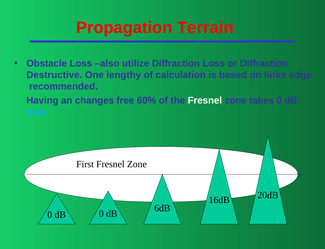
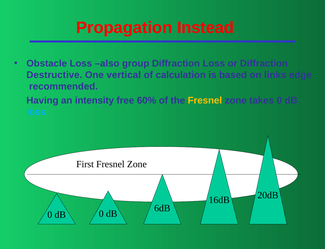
Terrain: Terrain -> Instead (206, 28)
utilize: utilize -> group (136, 63)
lengthy: lengthy -> vertical (124, 75)
changes: changes -> intensity (94, 101)
Fresnel colour: white -> yellow (205, 101)
